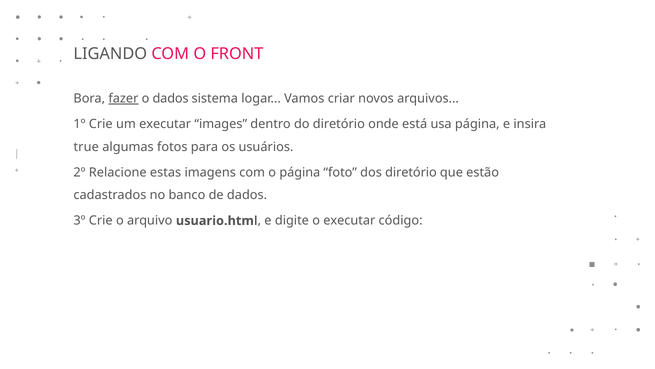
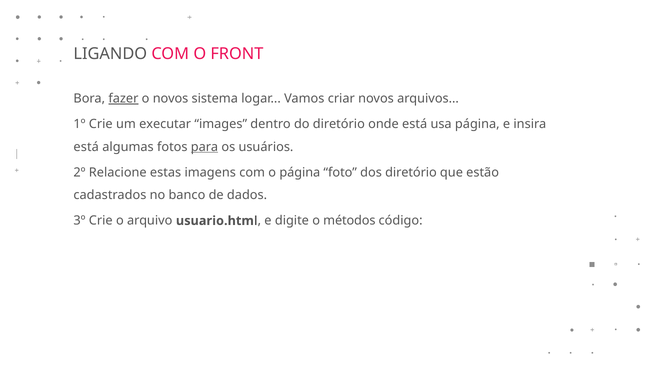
o dados: dados -> novos (171, 98)
true: true -> está (86, 147)
para underline: none -> present (204, 147)
o executar: executar -> métodos (349, 221)
